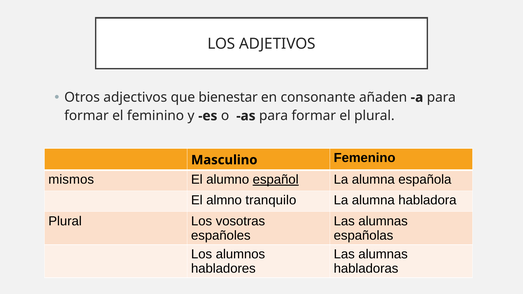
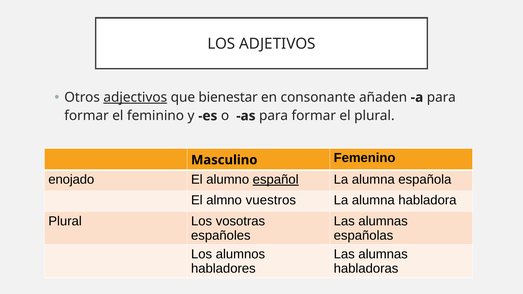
adjectivos underline: none -> present (135, 97)
mismos: mismos -> enojado (71, 180)
tranquilo: tranquilo -> vuestros (271, 200)
